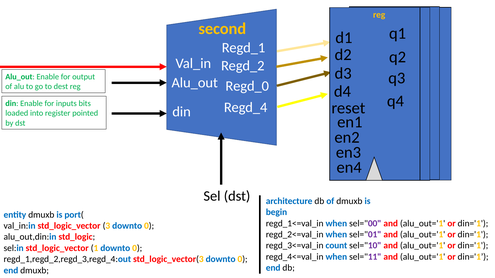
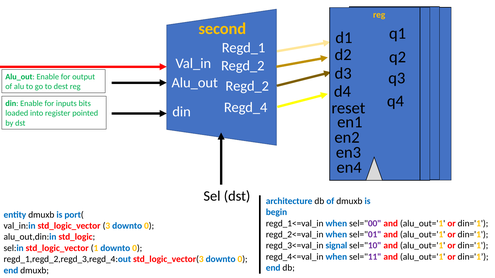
Regd_0: Regd_0 -> Regd_2 (247, 86)
count: count -> signal (336, 246)
